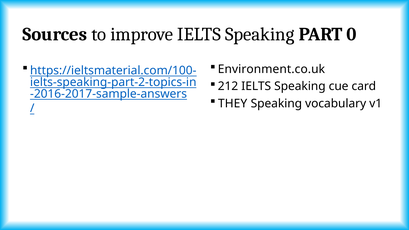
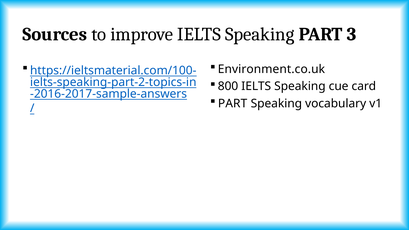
0: 0 -> 3 (352, 34)
212: 212 -> 800 (228, 86)
THEY: THEY -> PART (233, 103)
